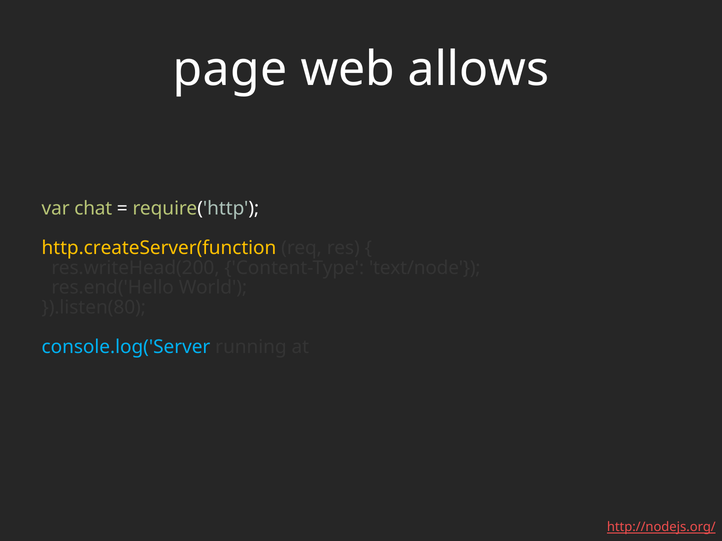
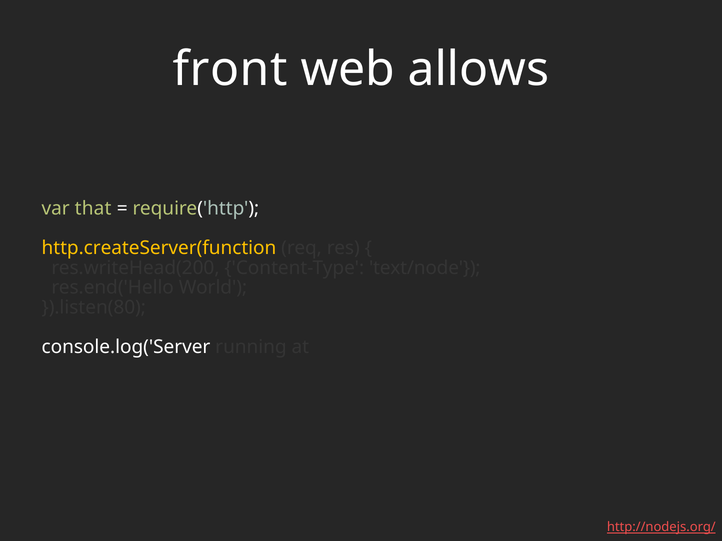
page: page -> front (230, 69)
chat: chat -> that (93, 209)
console.log('Server colour: light blue -> white (126, 347)
